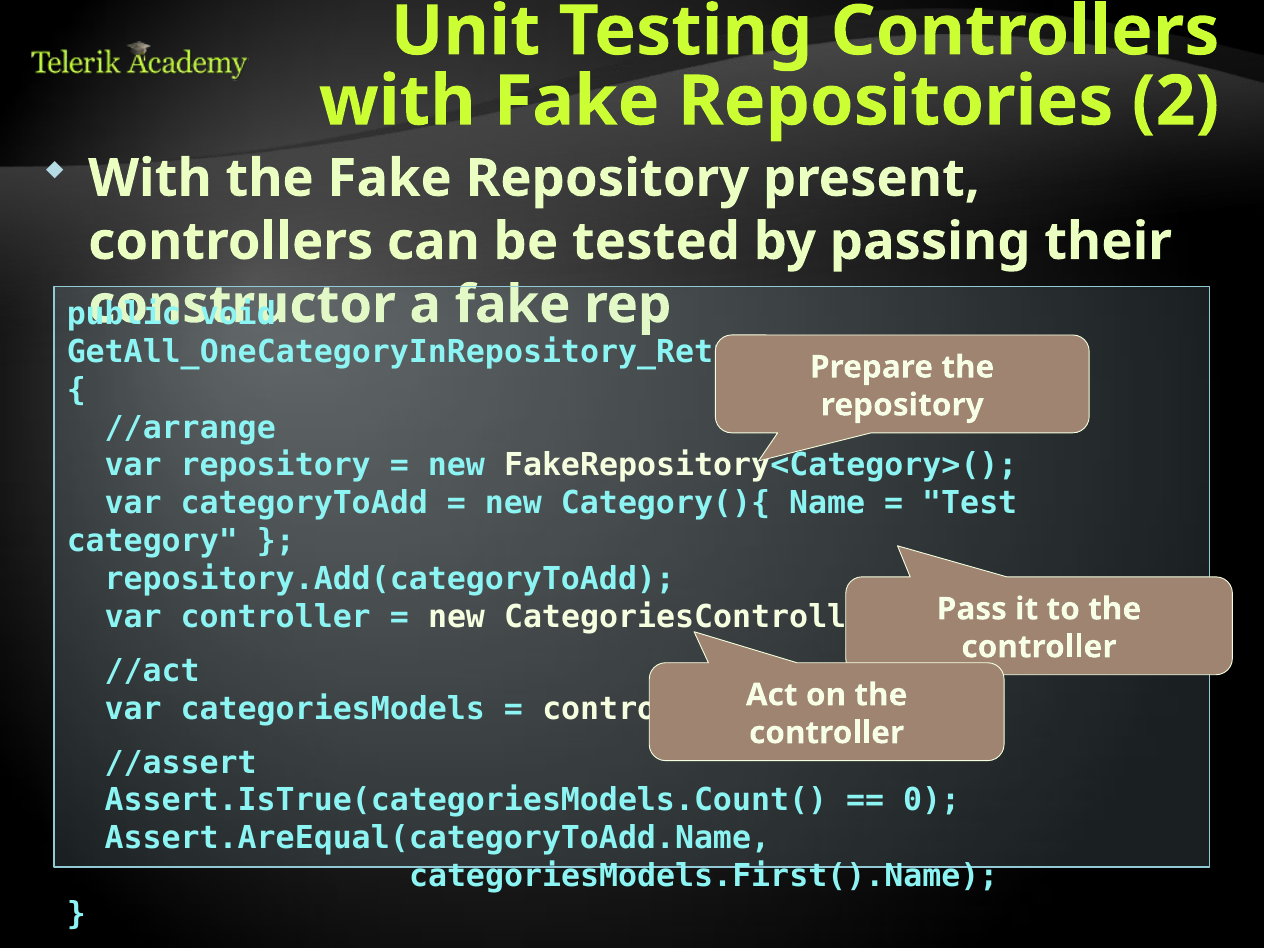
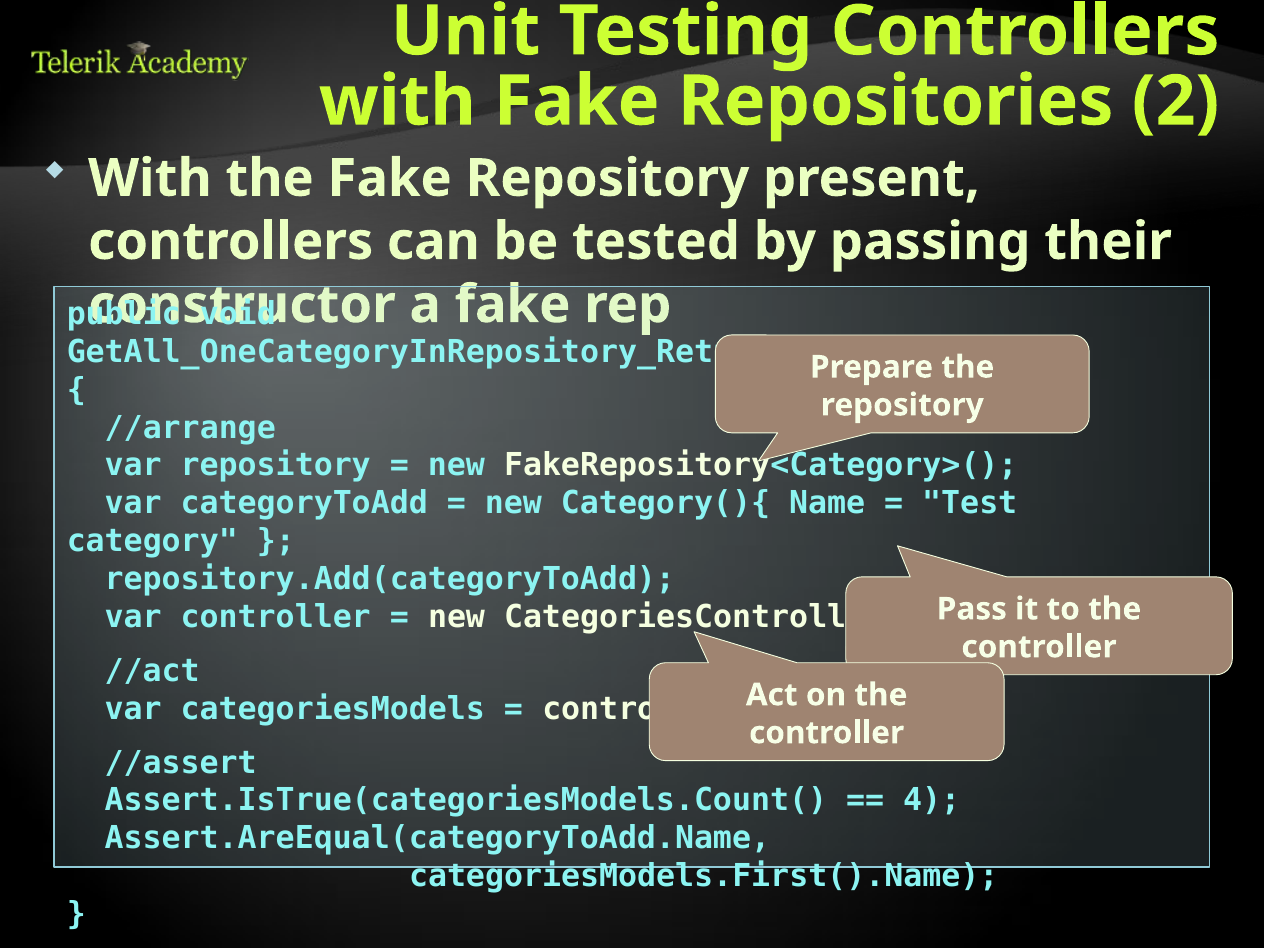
0: 0 -> 4 (932, 801)
